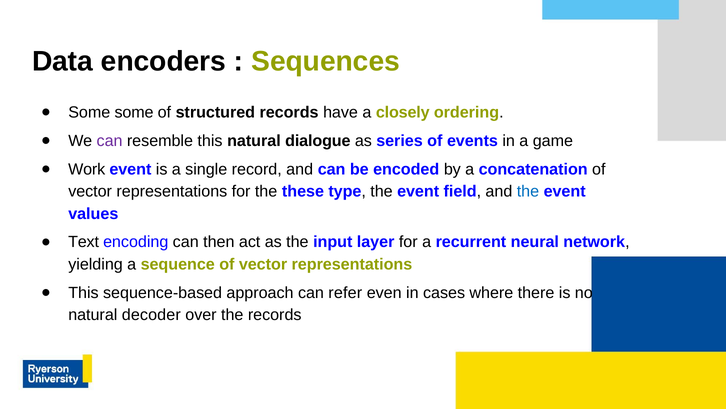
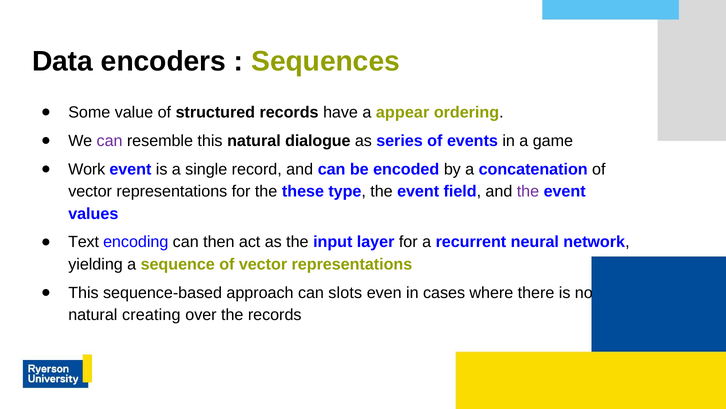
Some some: some -> value (134, 112)
closely: closely -> appear (403, 112)
the colour: blue -> purple (528, 191)
refer: refer -> slots (345, 292)
decoder: decoder -> creating (151, 315)
